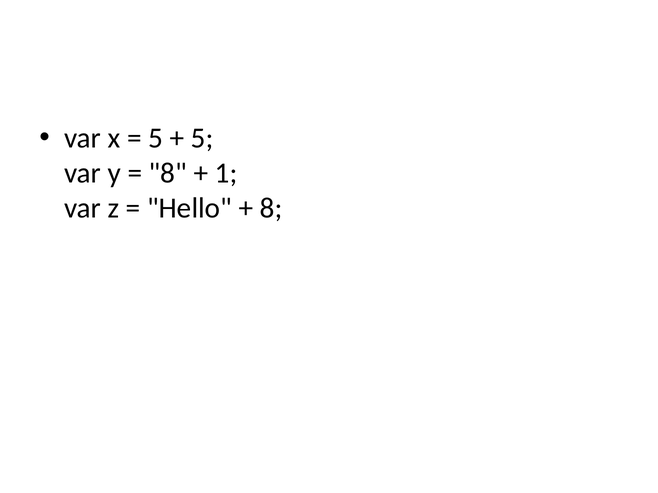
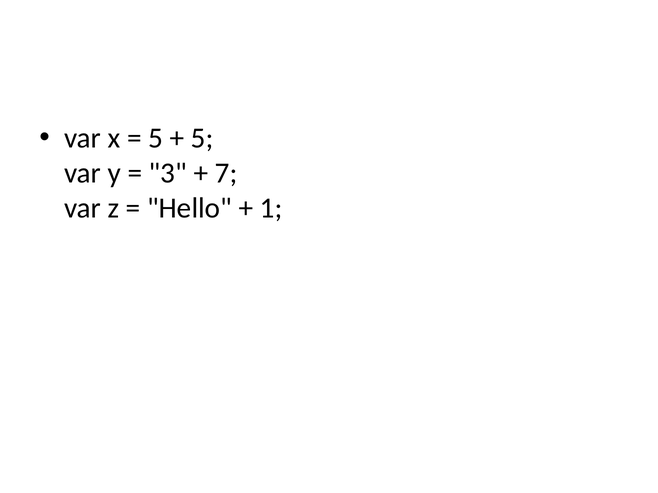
8: 8 -> 3 (168, 173)
1: 1 -> 7 (226, 173)
8: 8 -> 1 (271, 208)
